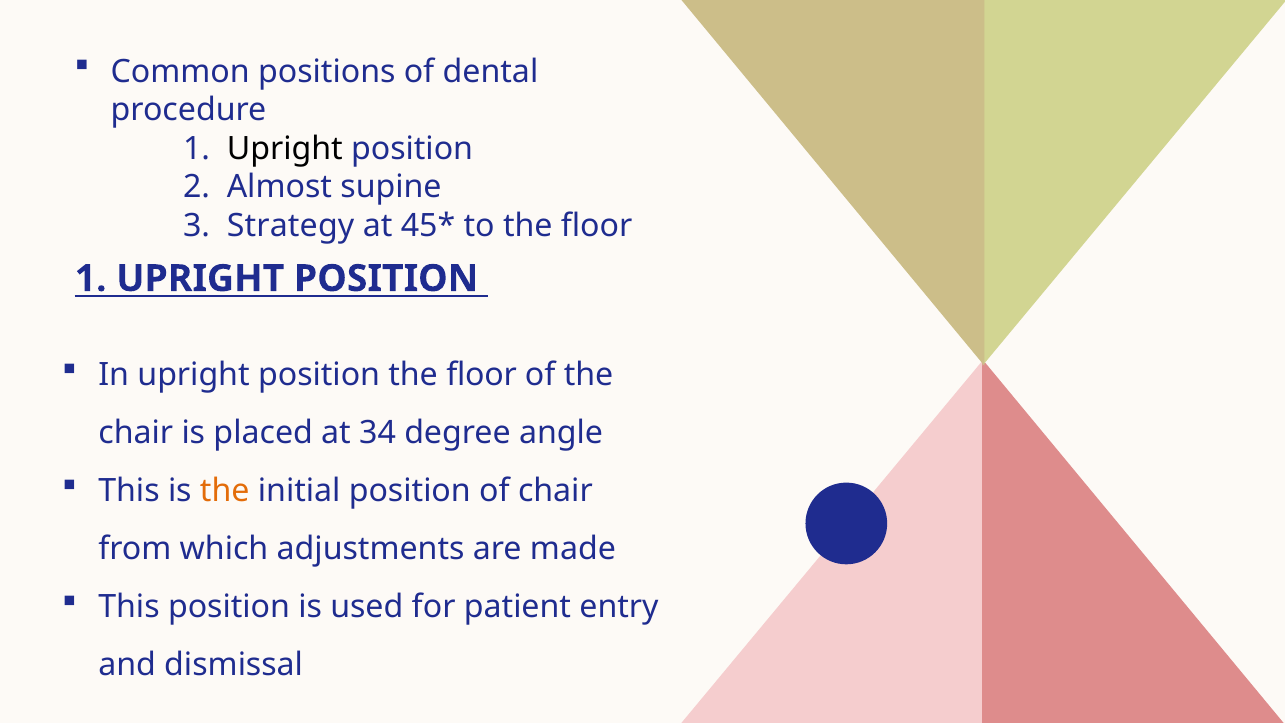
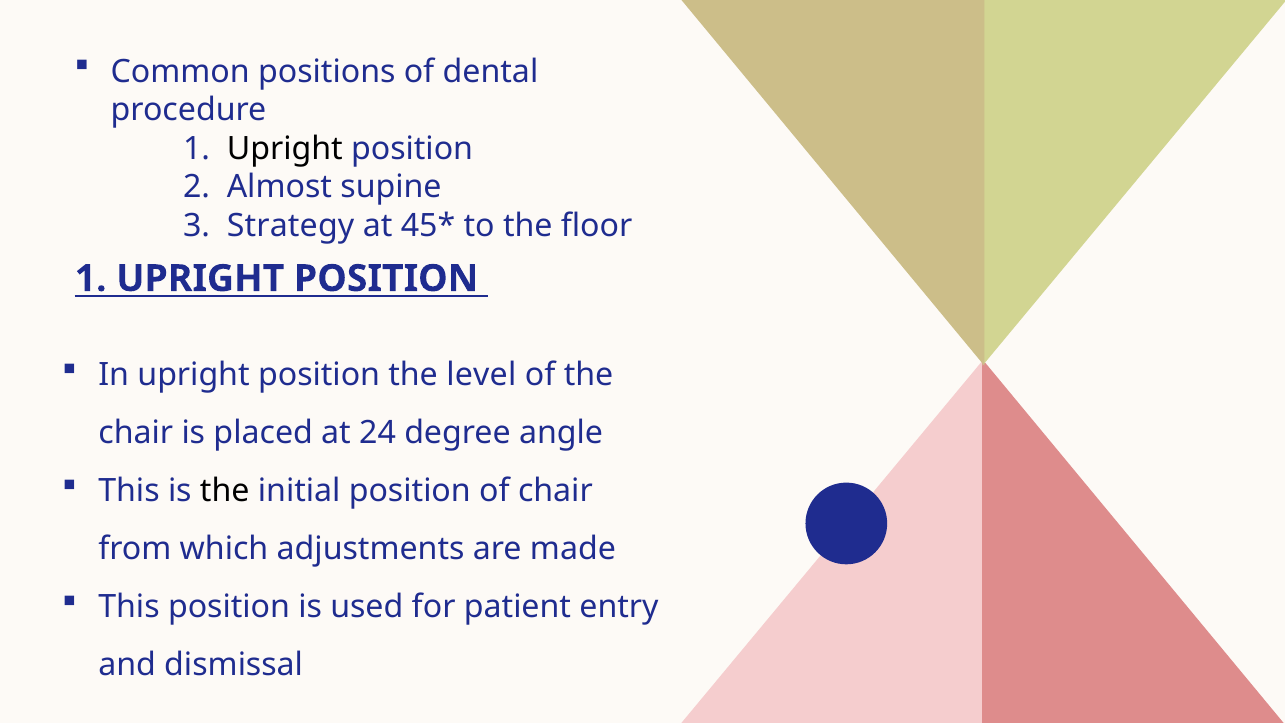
position the floor: floor -> level (481, 375)
34: 34 -> 24 (378, 433)
the colour: orange -> black (225, 491)
